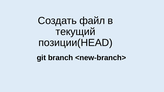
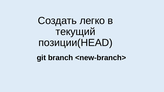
файл: файл -> легко (92, 21)
